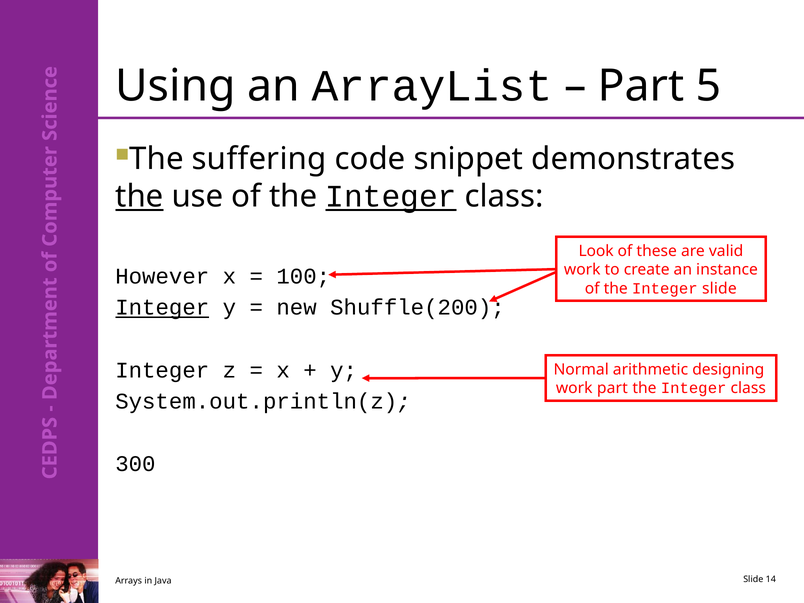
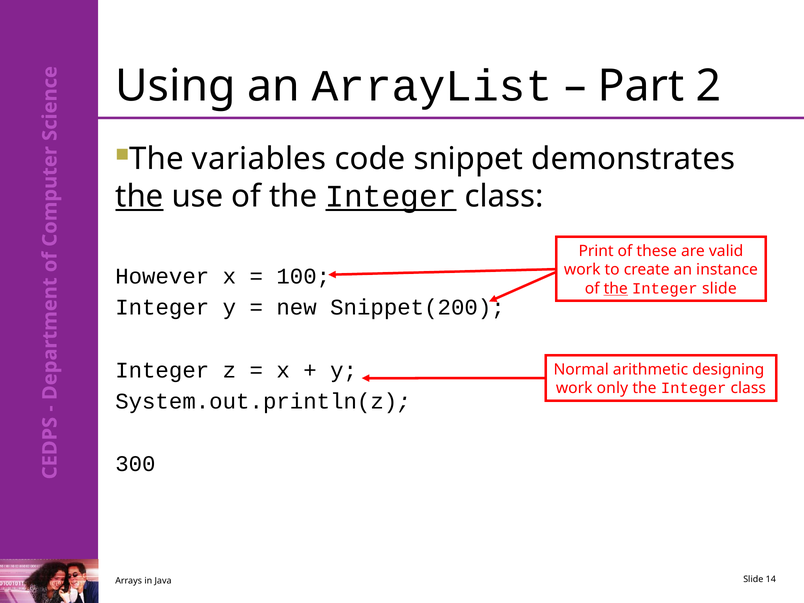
5: 5 -> 2 (709, 86)
suffering: suffering -> variables (259, 159)
Look: Look -> Print (596, 251)
the underline: none -> present (616, 289)
Integer underline: present -> none (162, 308)
Shuffle(200: Shuffle(200 -> Snippet(200 (417, 308)
work part: part -> only (612, 388)
